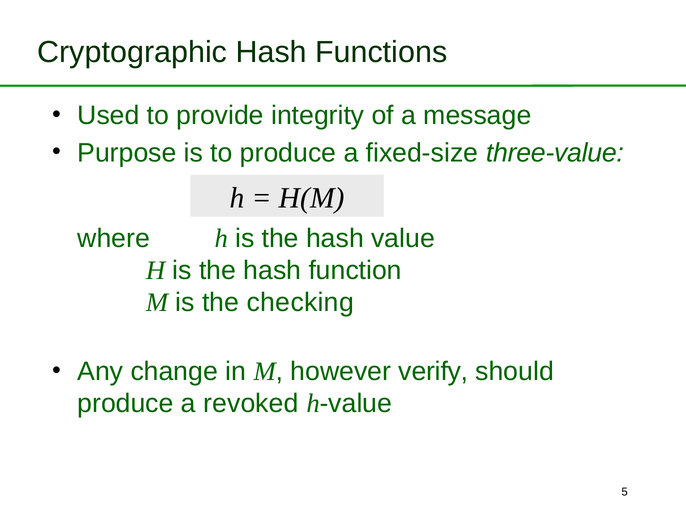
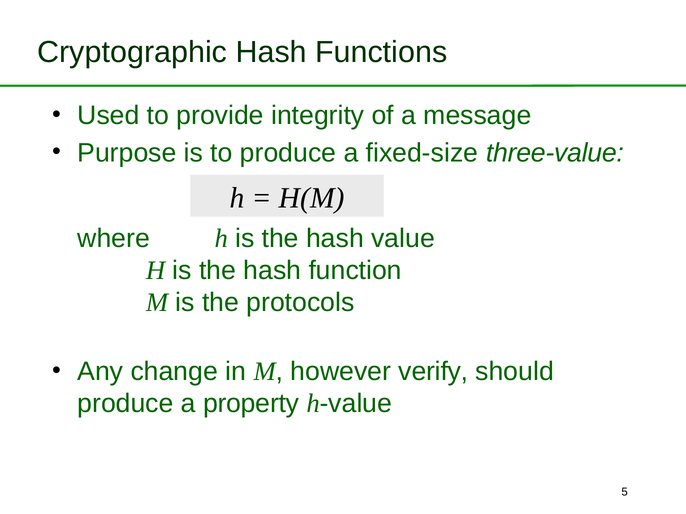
checking: checking -> protocols (300, 303)
revoked: revoked -> property (251, 404)
